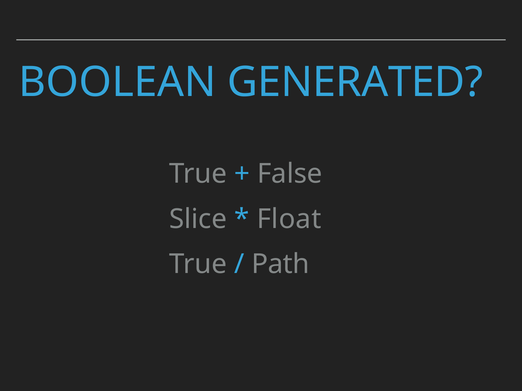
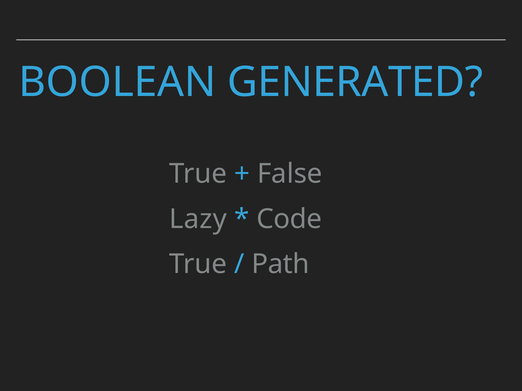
Slice: Slice -> Lazy (198, 219)
Float: Float -> Code (289, 219)
